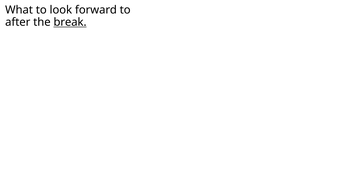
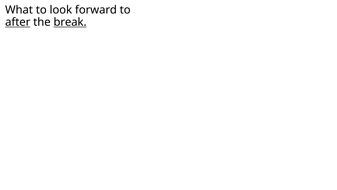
after underline: none -> present (18, 22)
